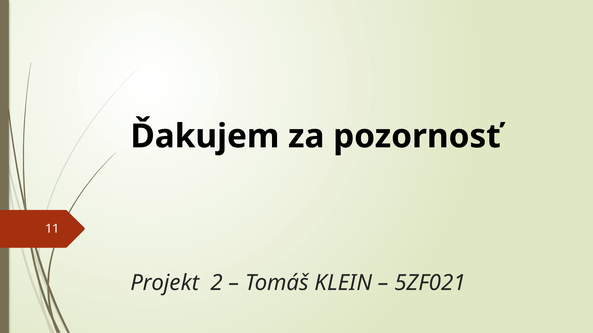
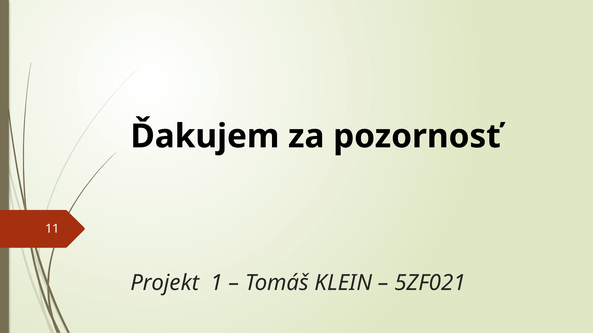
2: 2 -> 1 (217, 283)
